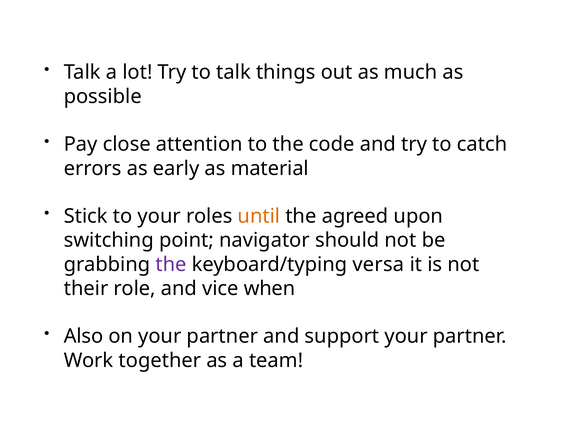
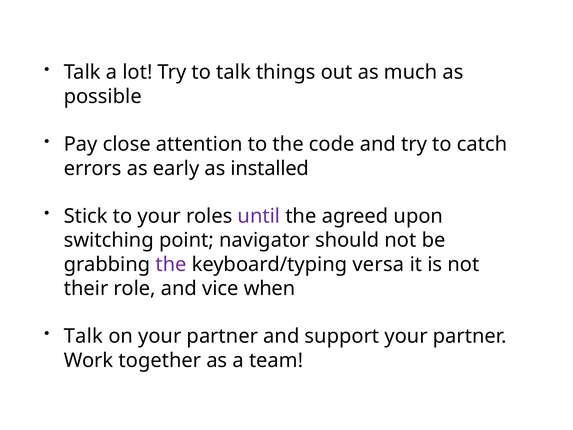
material: material -> installed (270, 168)
until colour: orange -> purple (259, 216)
Also: Also -> Talk (83, 336)
